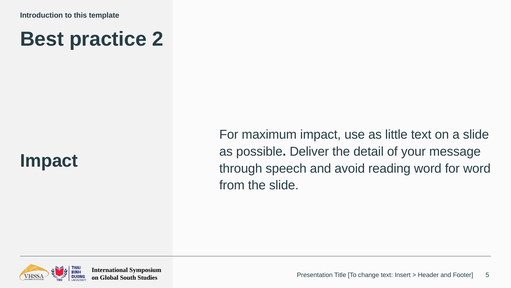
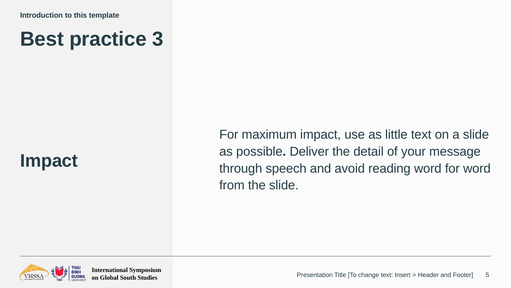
2: 2 -> 3 (158, 39)
